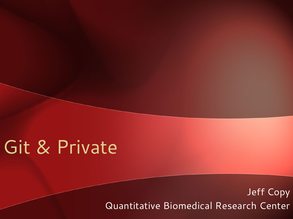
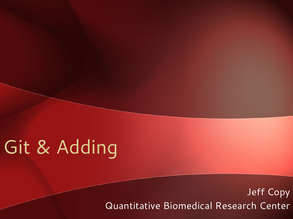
Private: Private -> Adding (87, 148)
